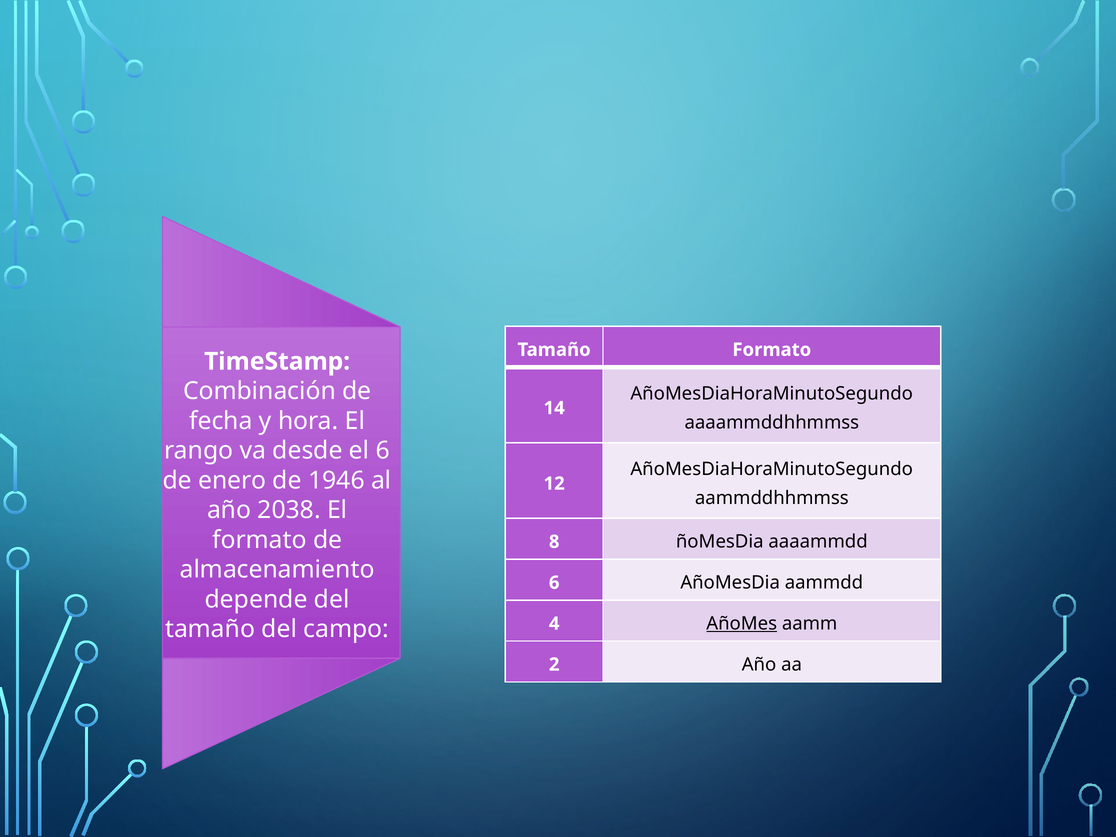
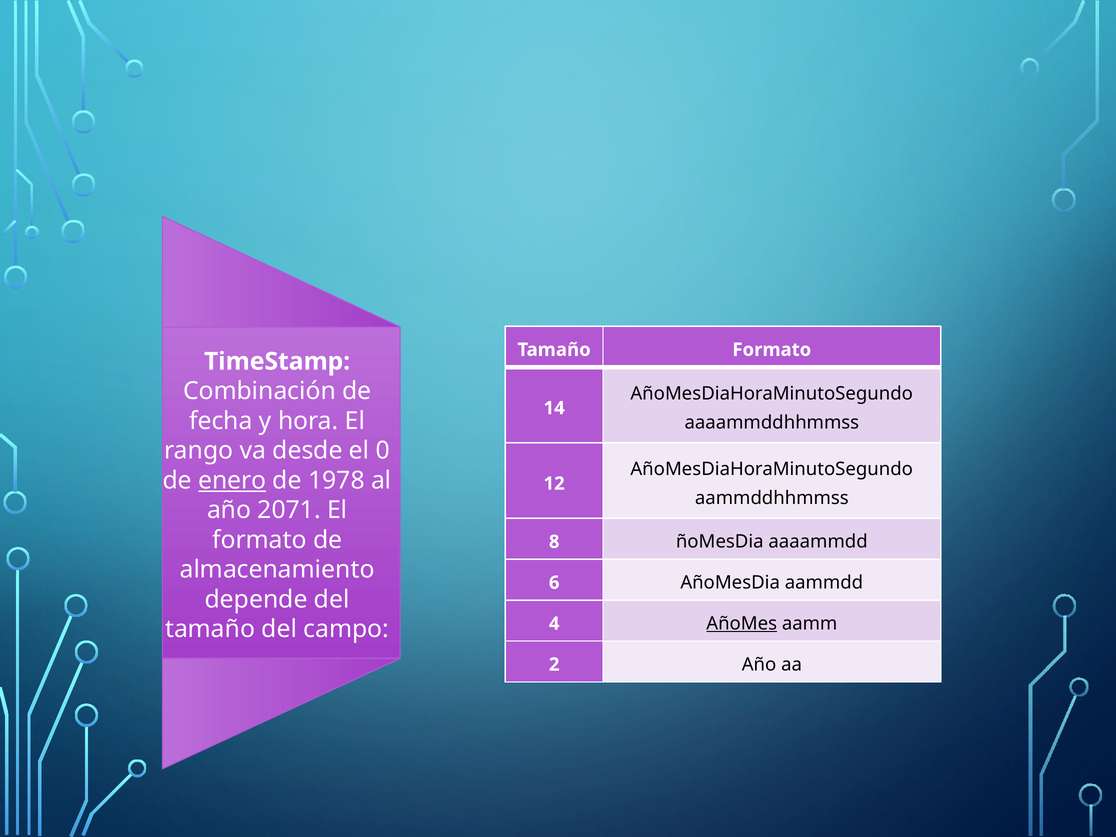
el 6: 6 -> 0 (383, 451)
enero underline: none -> present (232, 480)
1946: 1946 -> 1978 (336, 480)
2038: 2038 -> 2071 (289, 510)
